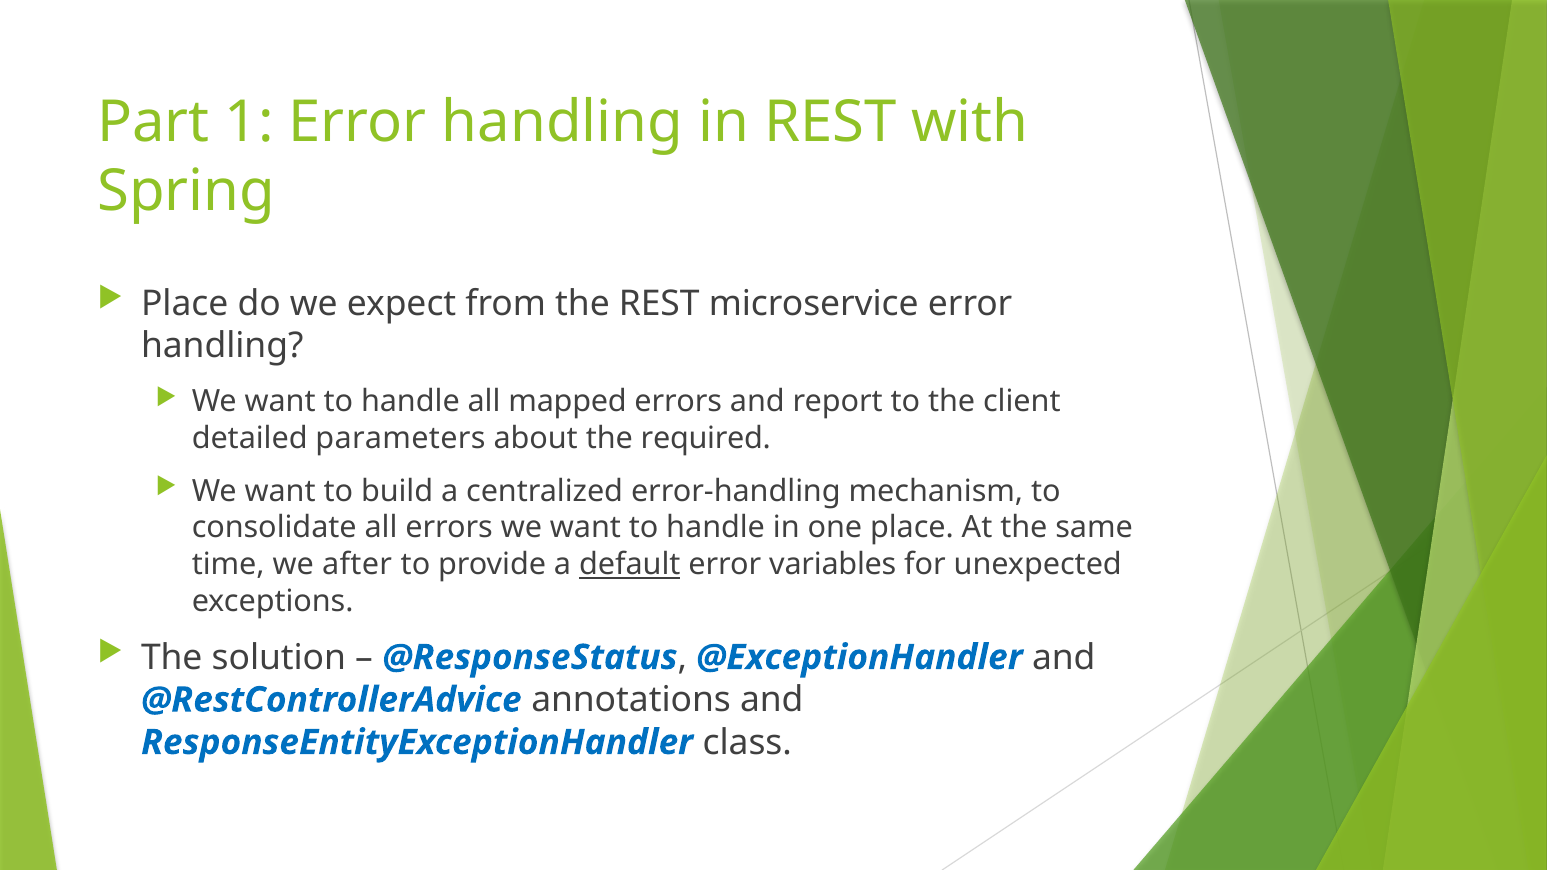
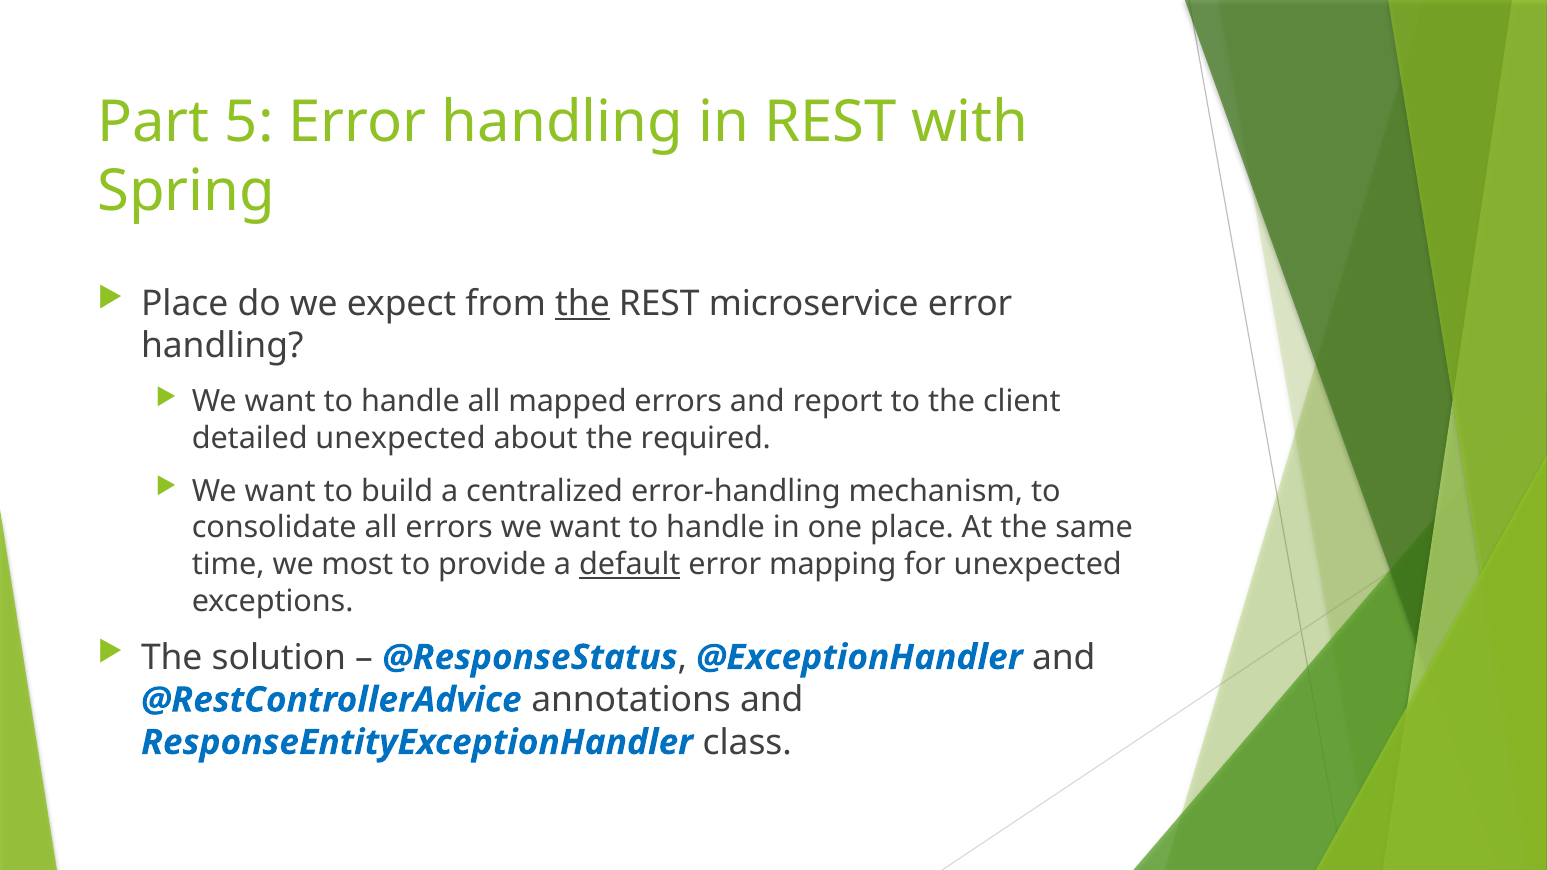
1: 1 -> 5 (249, 122)
the underline: none -> present (582, 304)
detailed parameters: parameters -> unexpected (401, 438)
after: after -> most (357, 565)
variables: variables -> mapping (833, 565)
